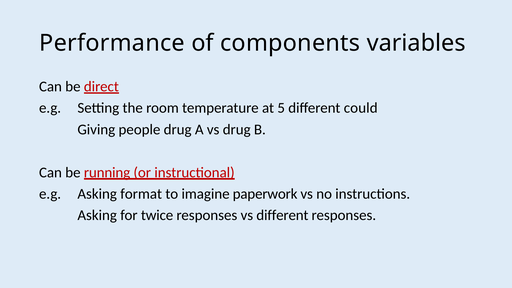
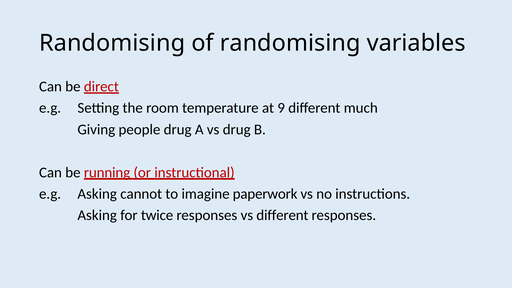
Performance: Performance -> Randomising (112, 43)
of components: components -> randomising (290, 43)
5: 5 -> 9 (281, 108)
could: could -> much (361, 108)
format: format -> cannot (141, 194)
